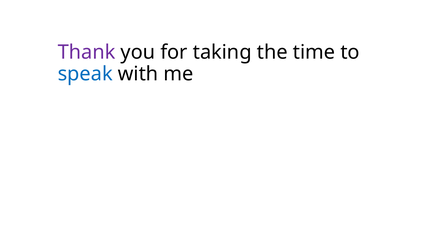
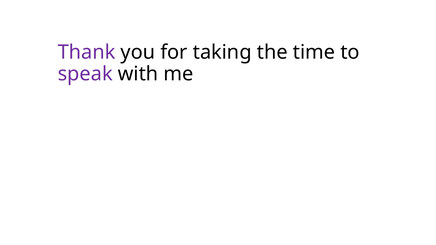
speak colour: blue -> purple (85, 74)
